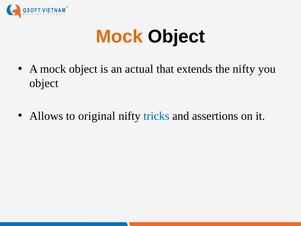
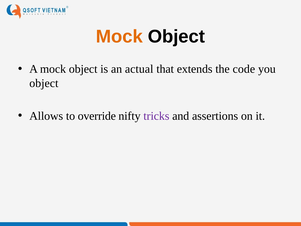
the nifty: nifty -> code (244, 69)
original: original -> override (97, 116)
tricks colour: blue -> purple (156, 116)
